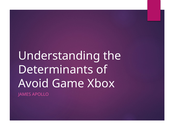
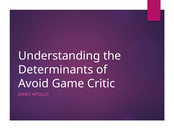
Xbox: Xbox -> Critic (101, 84)
